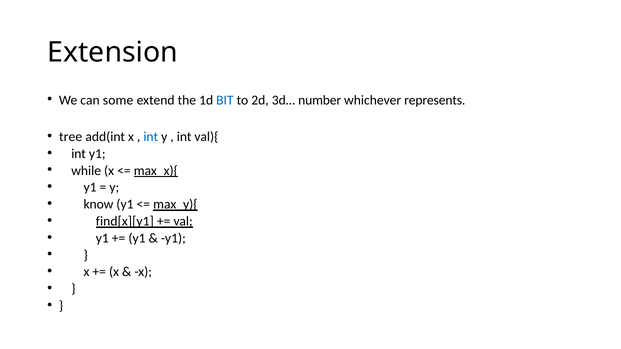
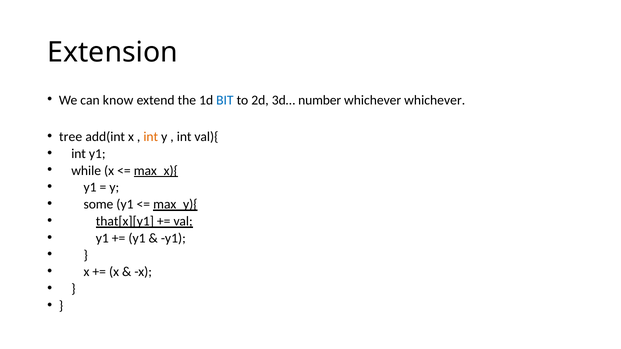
some: some -> know (118, 100)
whichever represents: represents -> whichever (435, 100)
int colour: blue -> orange (151, 137)
know: know -> some (98, 205)
find[x][y1: find[x][y1 -> that[x][y1 (125, 221)
